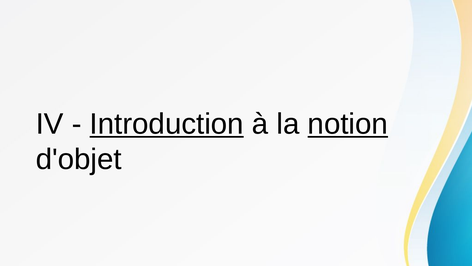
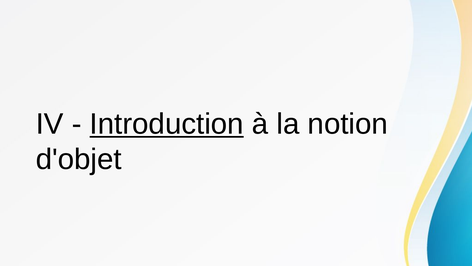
notion underline: present -> none (348, 124)
